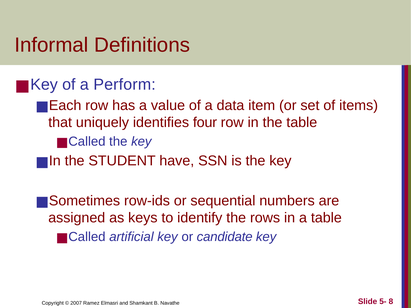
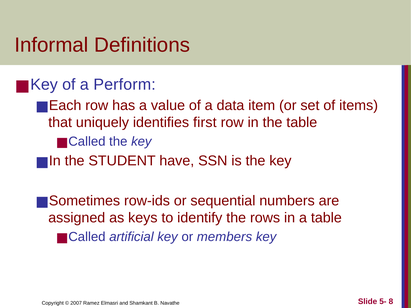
four: four -> first (205, 123)
candidate: candidate -> members (225, 237)
